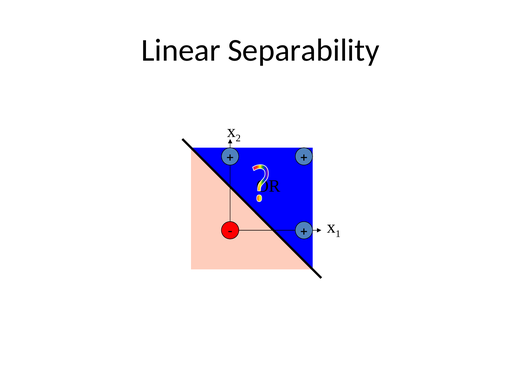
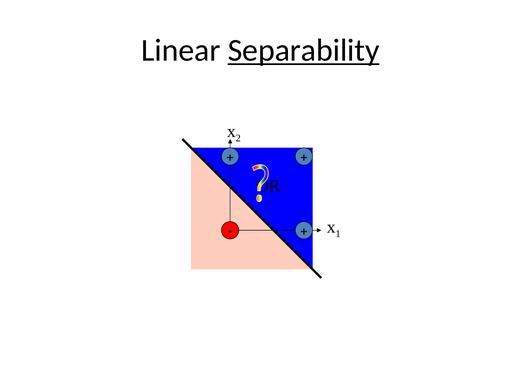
Separability underline: none -> present (304, 50)
